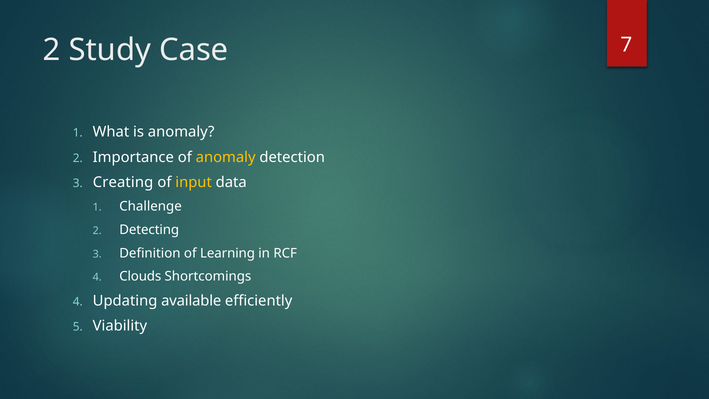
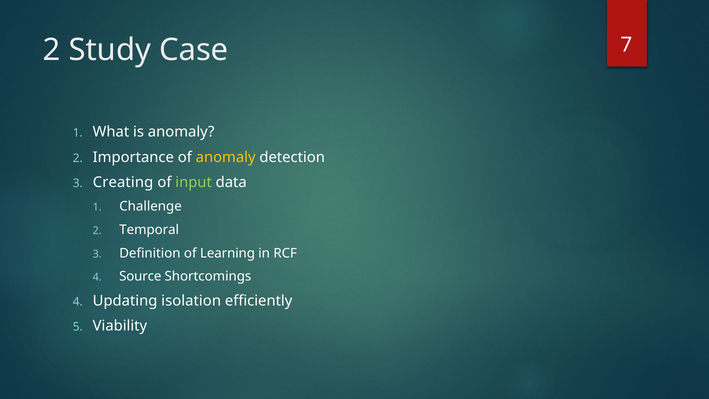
input colour: yellow -> light green (194, 182)
Detecting: Detecting -> Temporal (149, 230)
Clouds: Clouds -> Source (140, 276)
available: available -> isolation (191, 301)
